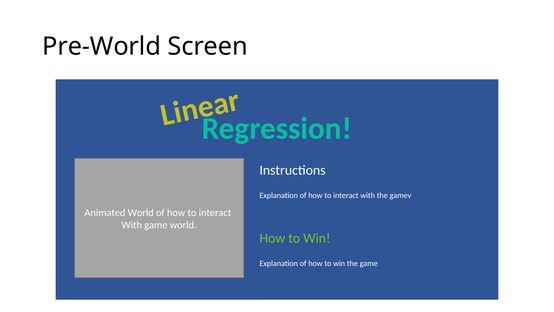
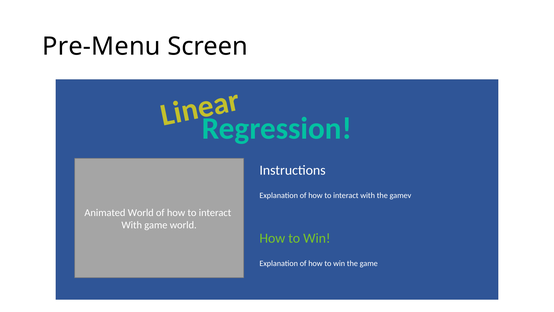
Pre-World: Pre-World -> Pre-Menu (101, 47)
